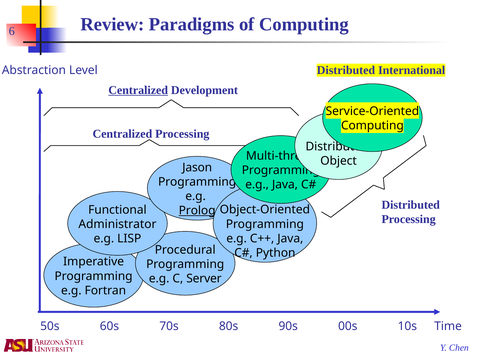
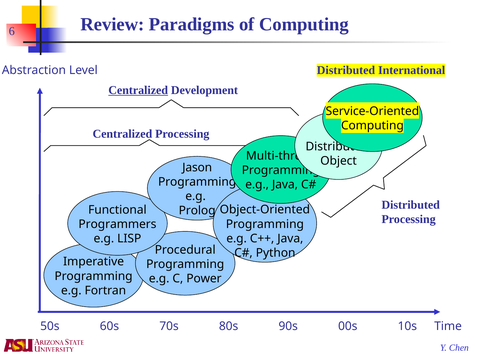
Prolog underline: present -> none (197, 210)
Administrator: Administrator -> Programmers (117, 224)
Server: Server -> Power (204, 278)
